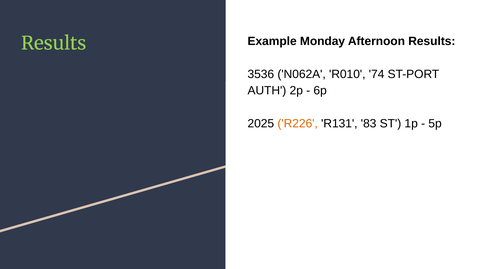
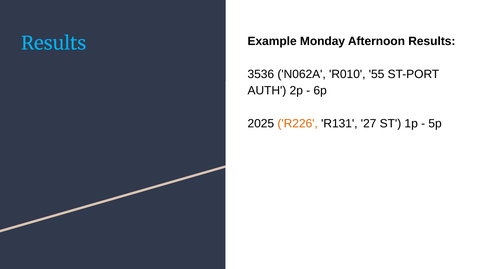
Results colour: light green -> light blue (54, 43)
74: 74 -> 55 (377, 74)
83: 83 -> 27 (369, 124)
